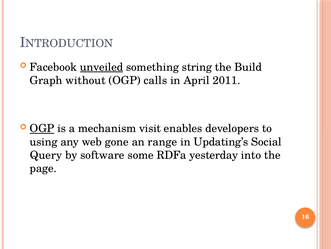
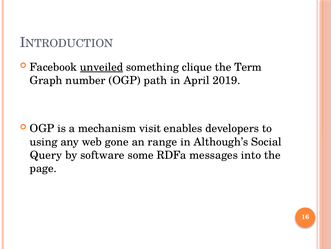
string: string -> clique (197, 67)
Build: Build -> Term (248, 67)
without: without -> number (86, 80)
calls: calls -> path (155, 80)
2011: 2011 -> 2019 (227, 80)
OGP underline: present -> none (42, 128)
Updating’s: Updating’s -> Although’s (221, 141)
yesterday: yesterday -> messages (214, 155)
